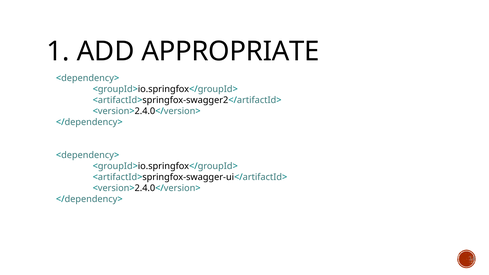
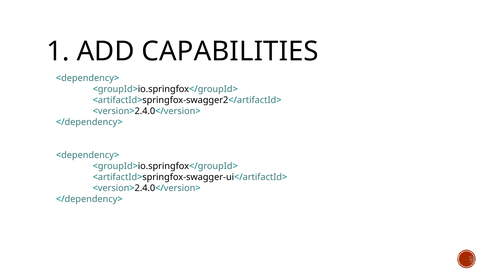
APPROPRIATE: APPROPRIATE -> CAPABILITIES (230, 52)
